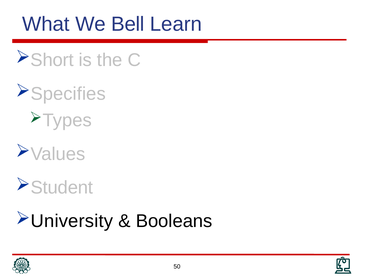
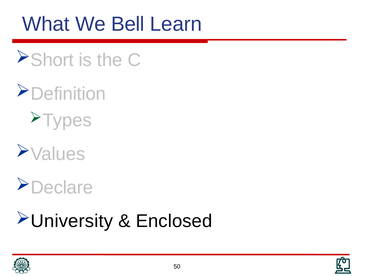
Specifies: Specifies -> Definition (68, 94)
Student: Student -> Declare (62, 188)
Booleans: Booleans -> Enclosed (174, 221)
